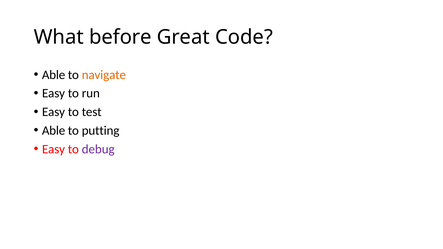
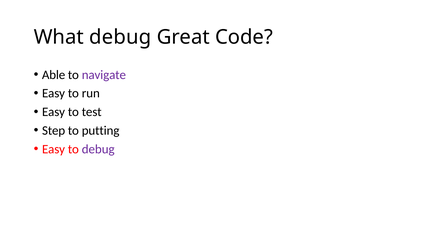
What before: before -> debug (120, 37)
navigate colour: orange -> purple (104, 75)
Able: Able -> Step (54, 131)
